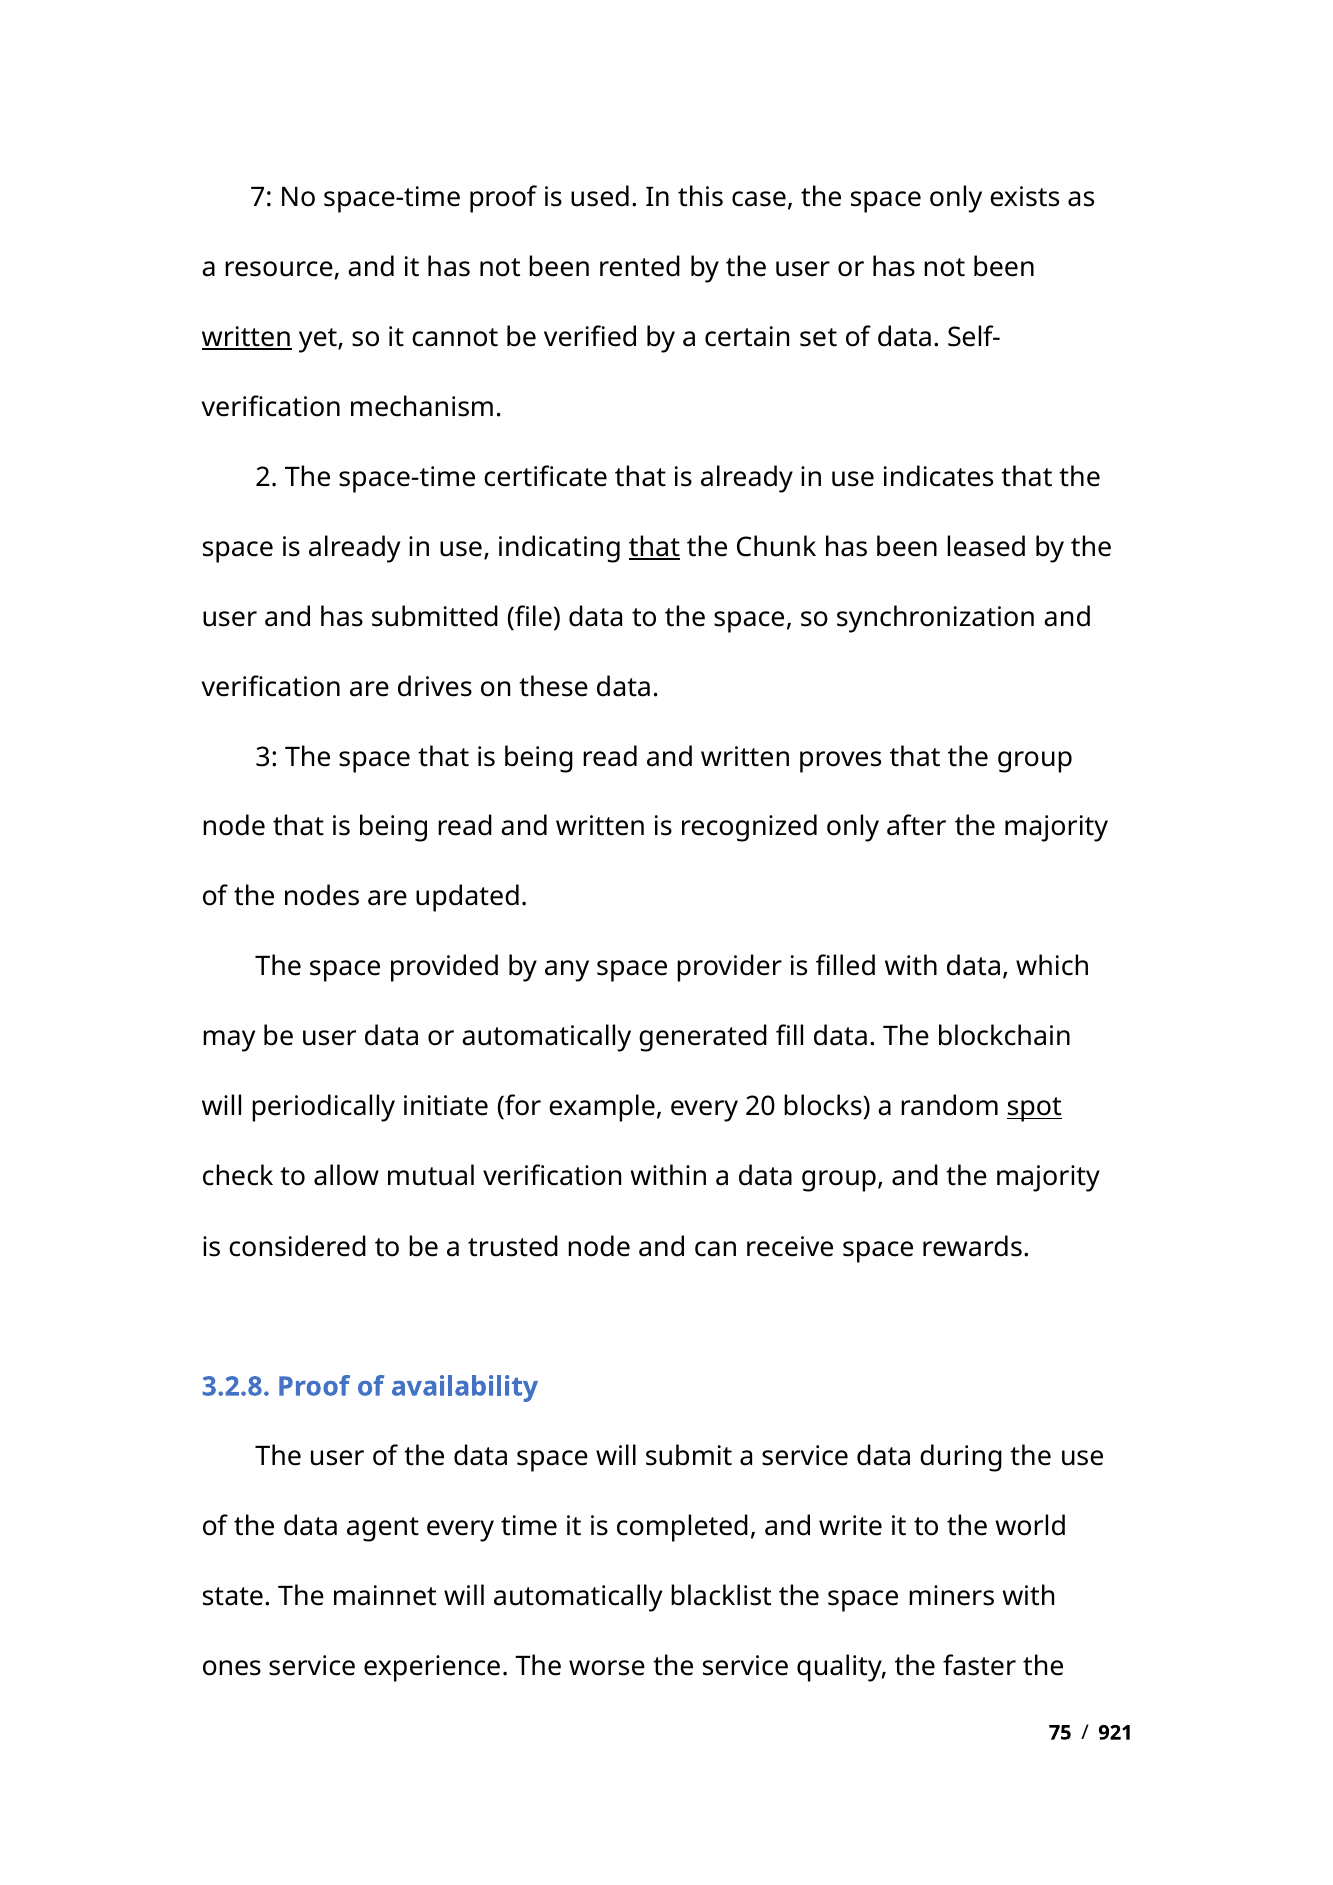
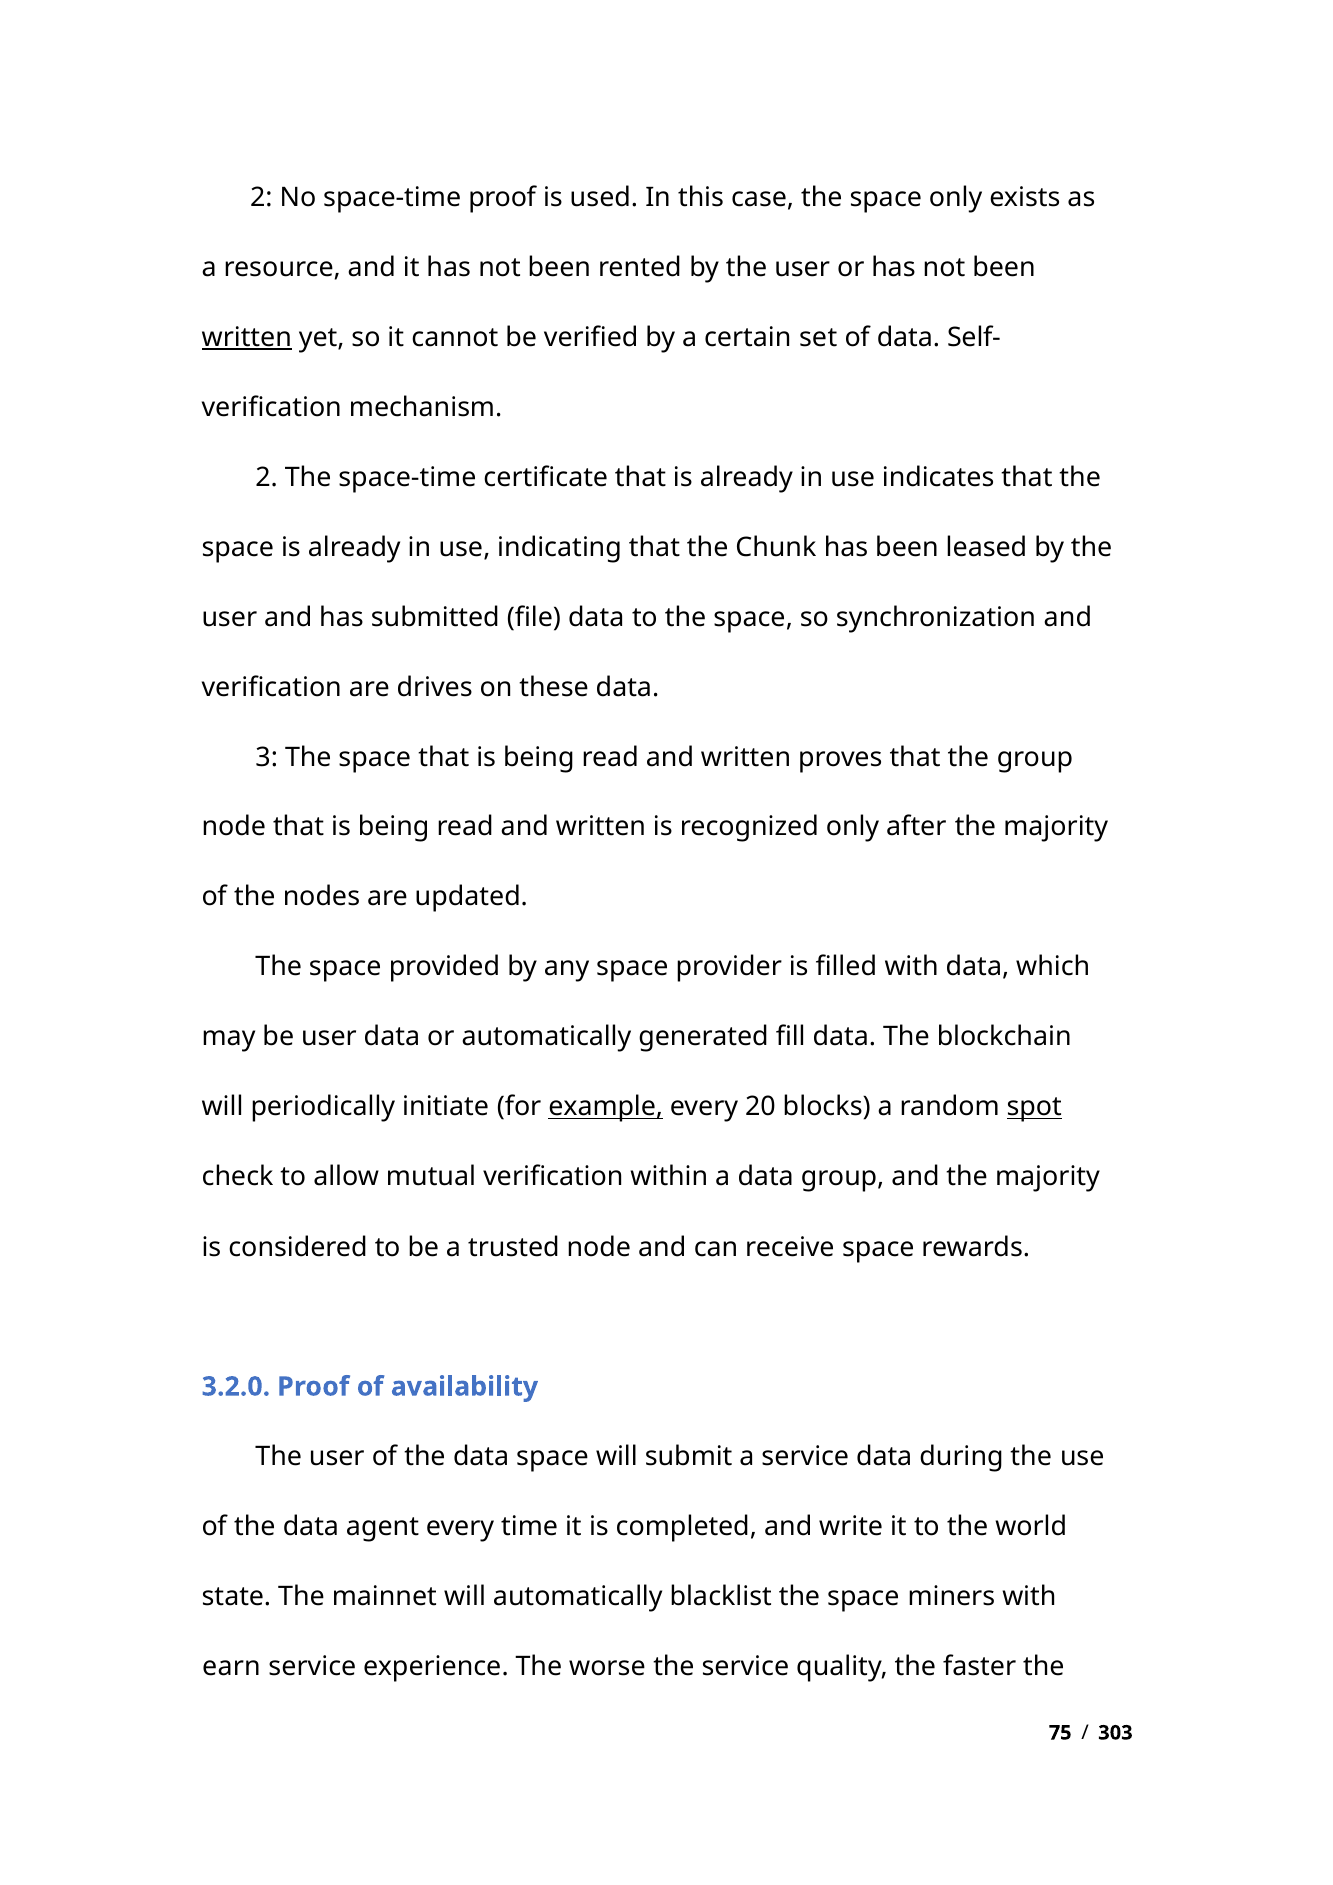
7: 7 -> 2 (261, 198)
that underline: present -> none (654, 547)
example underline: none -> present (606, 1106)
3.2.8: 3.2.8 -> 3.2.0 (236, 1386)
ones: ones -> earn (231, 1666)
921: 921 -> 303 (1115, 1732)
